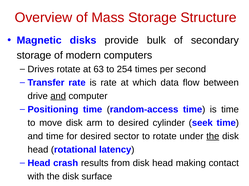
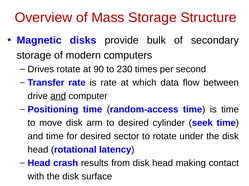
63: 63 -> 90 (99, 69)
254: 254 -> 230 (125, 69)
the underline: present -> none (213, 137)
